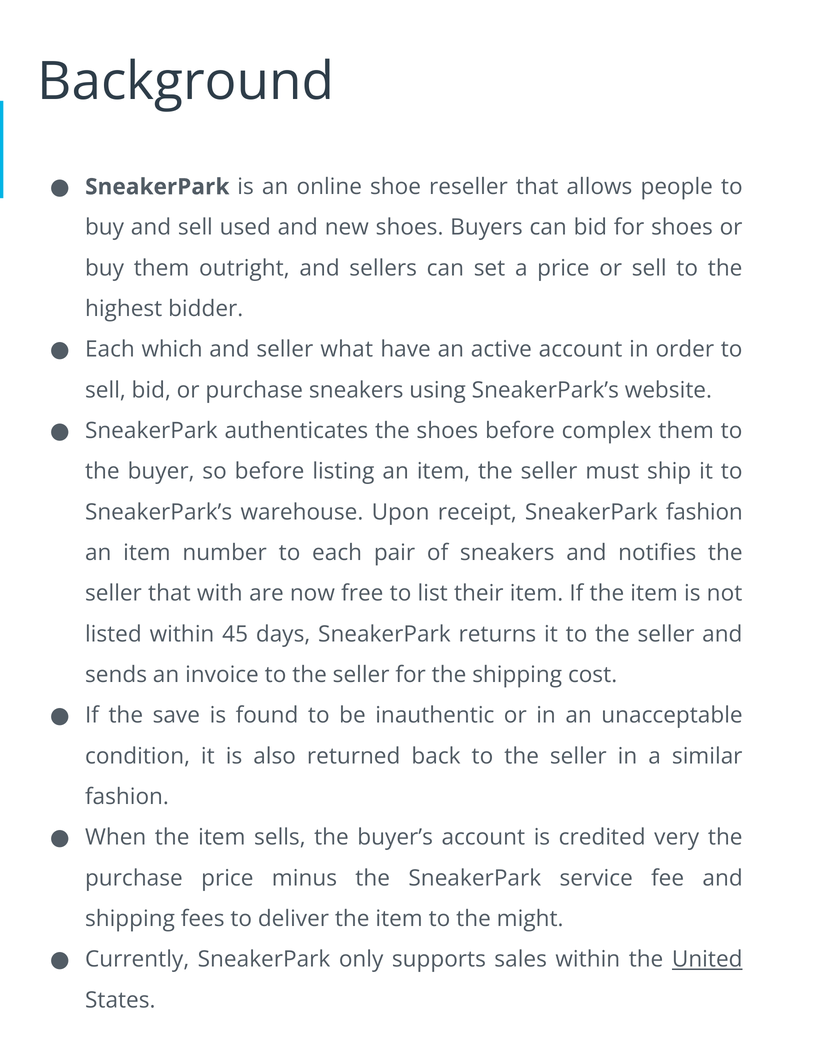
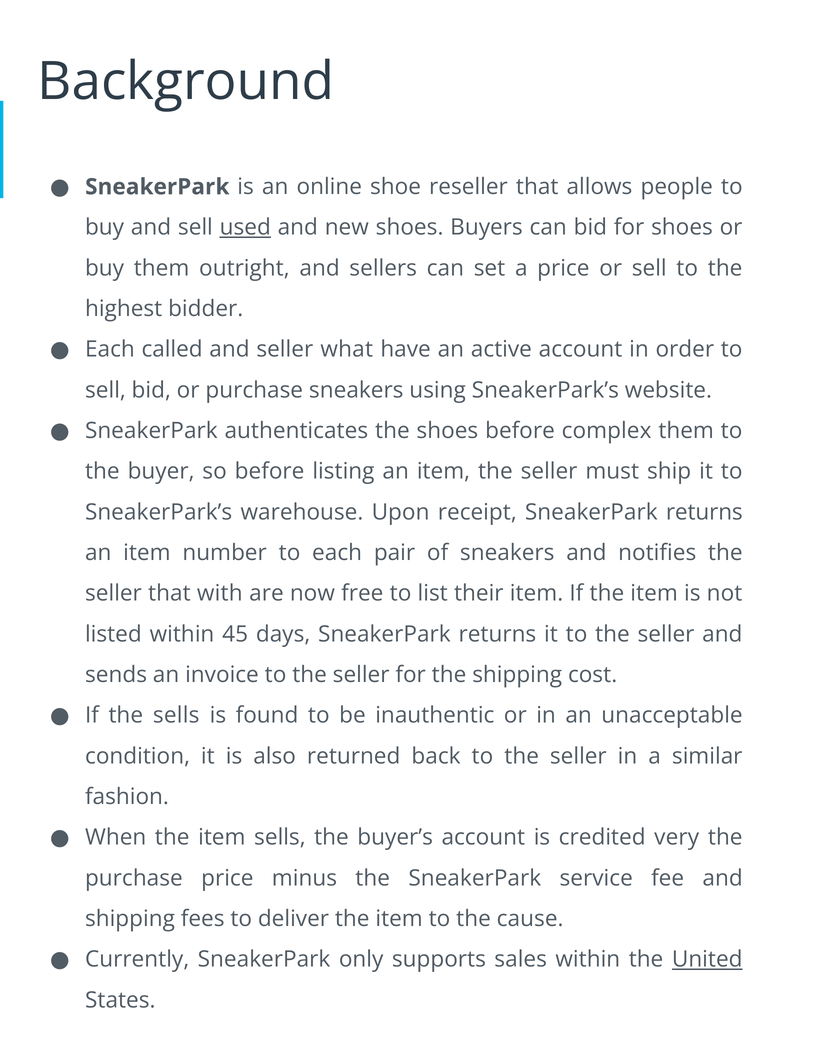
used underline: none -> present (245, 228)
which: which -> called (172, 350)
receipt SneakerPark fashion: fashion -> returns (704, 512)
the save: save -> sells (176, 716)
might: might -> cause (530, 919)
